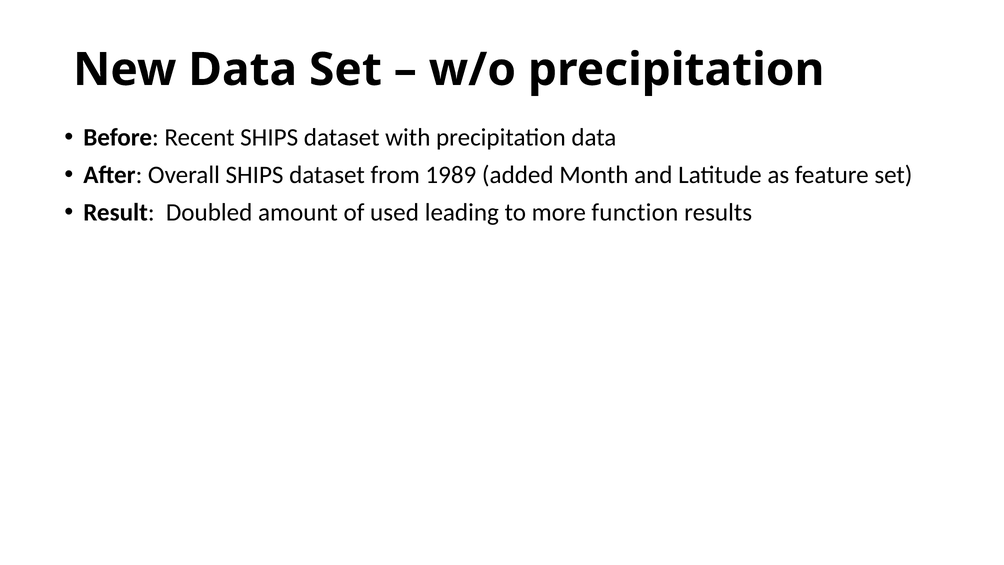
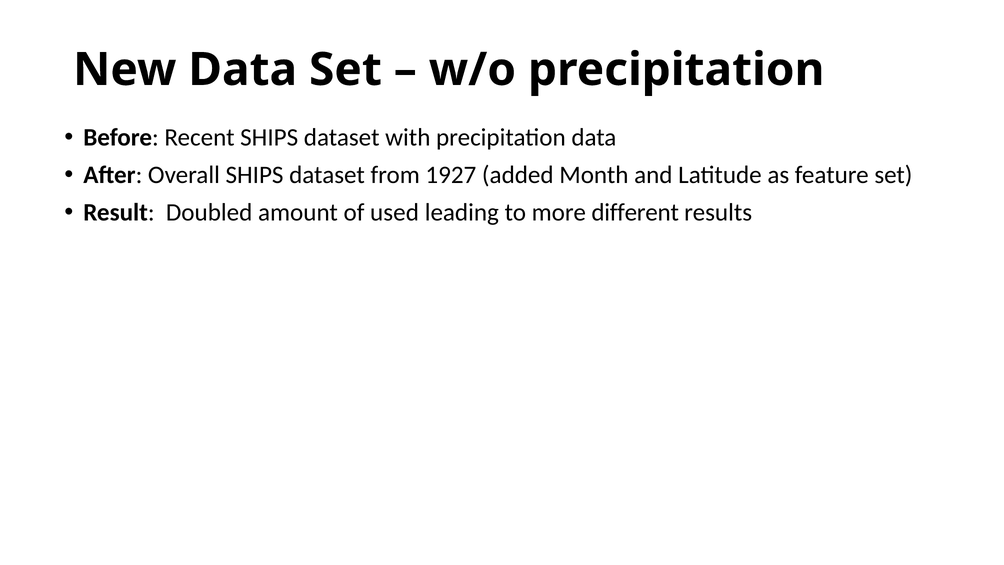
1989: 1989 -> 1927 (451, 175)
function: function -> different (635, 213)
